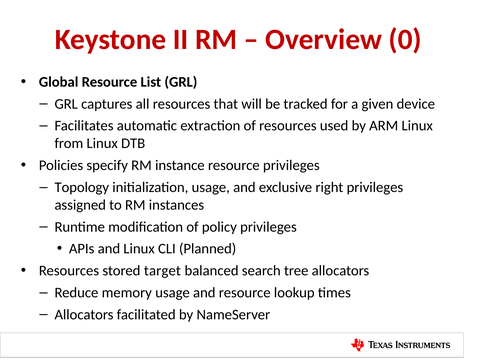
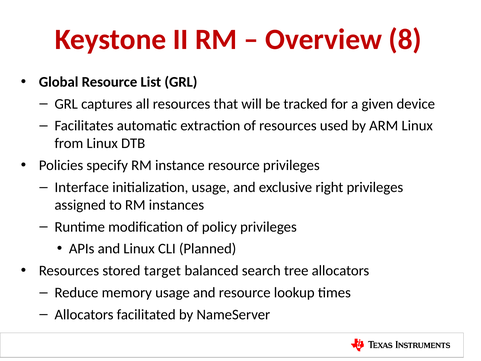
0: 0 -> 8 (405, 40)
Topology: Topology -> Interface (82, 187)
